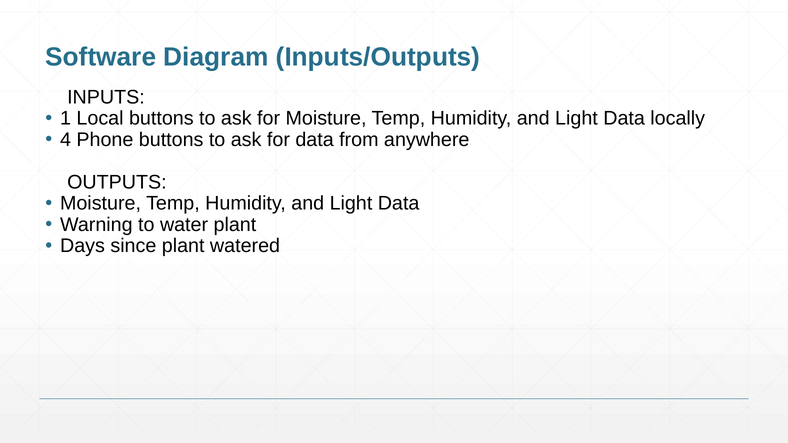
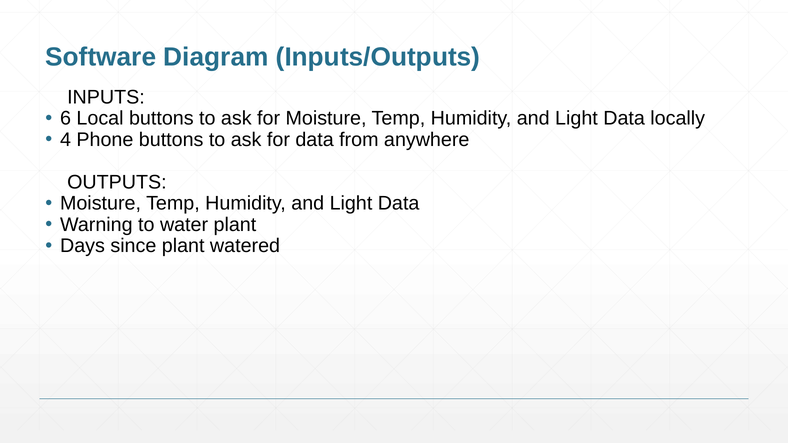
1: 1 -> 6 (66, 118)
